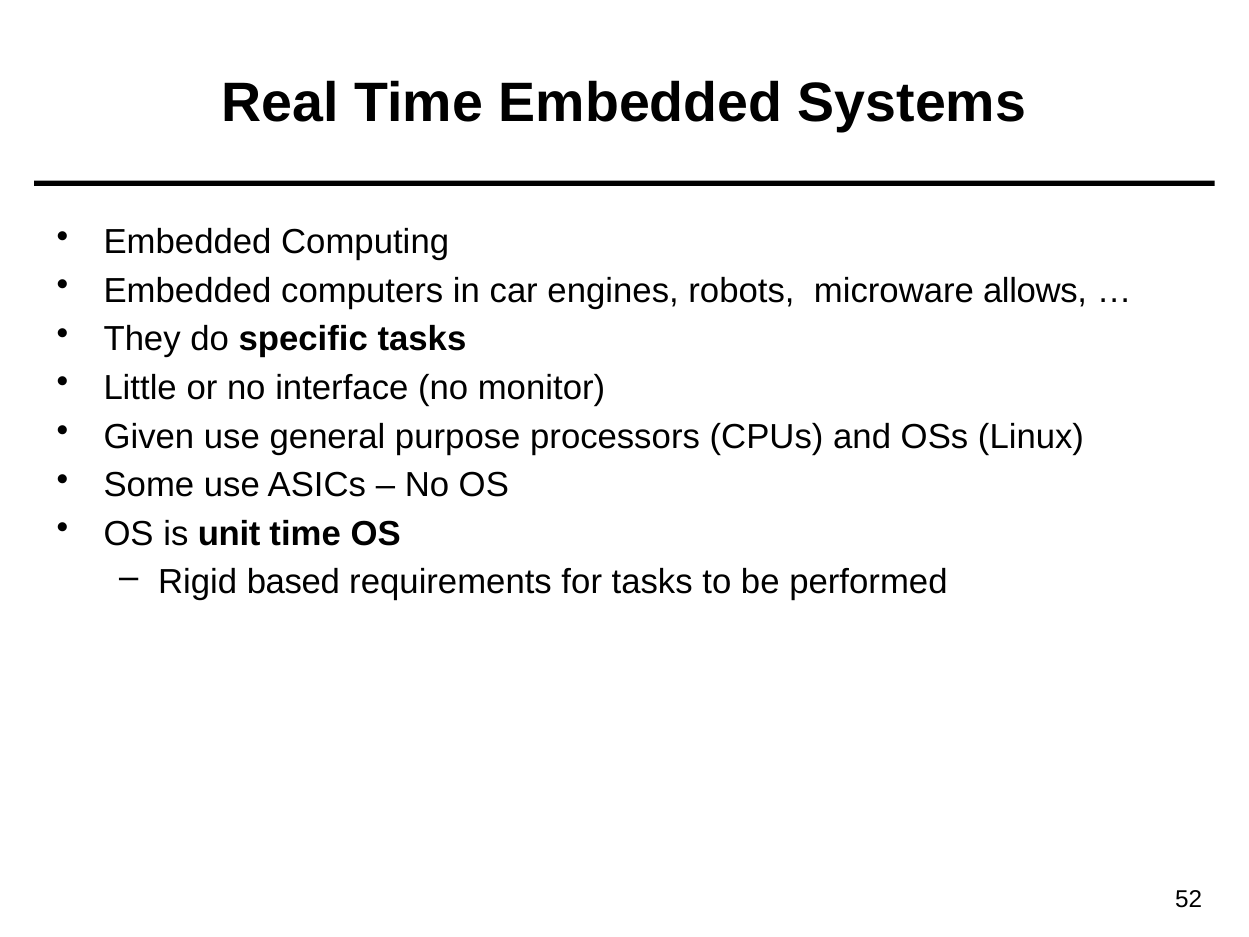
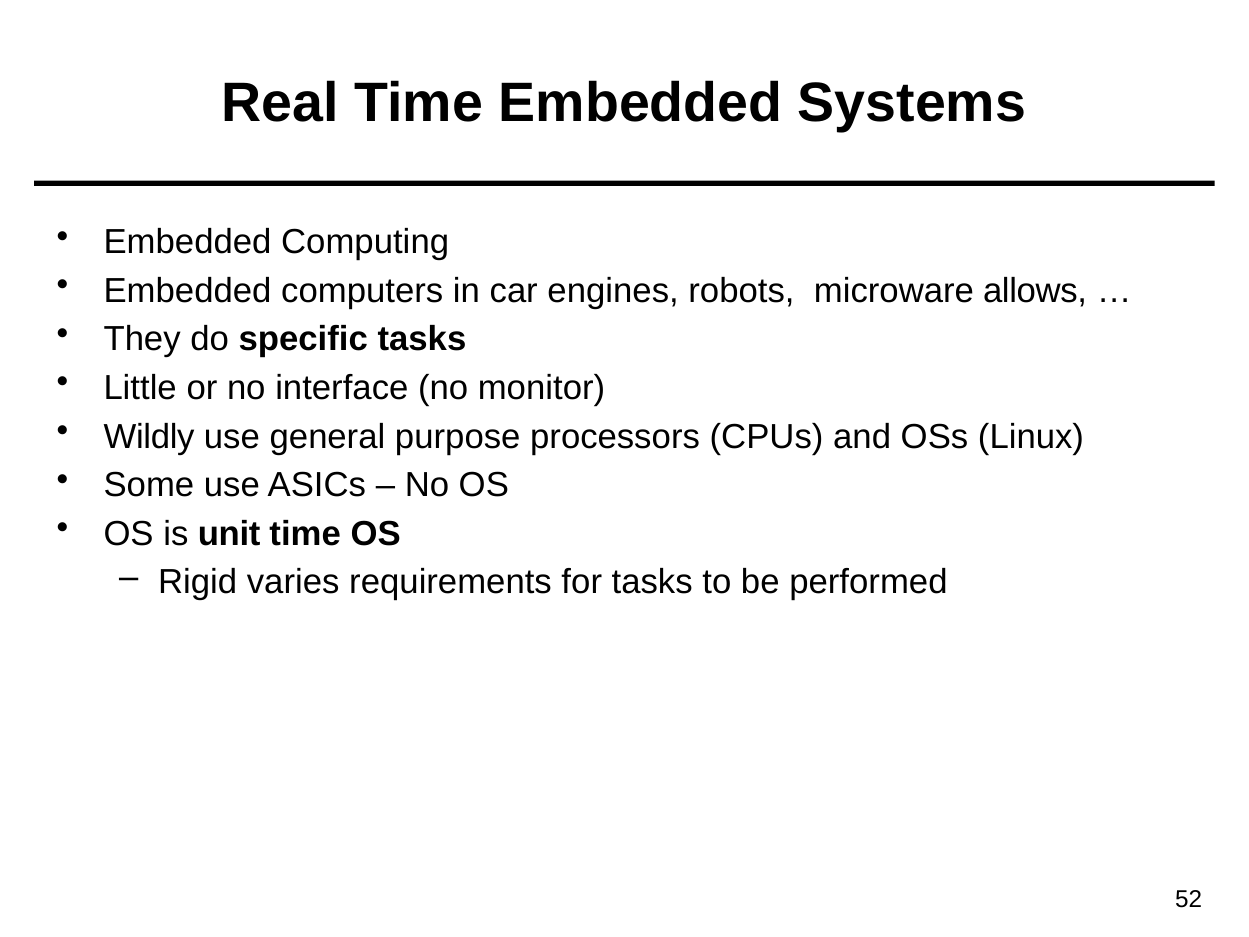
Given: Given -> Wildly (149, 437)
based: based -> varies (293, 582)
